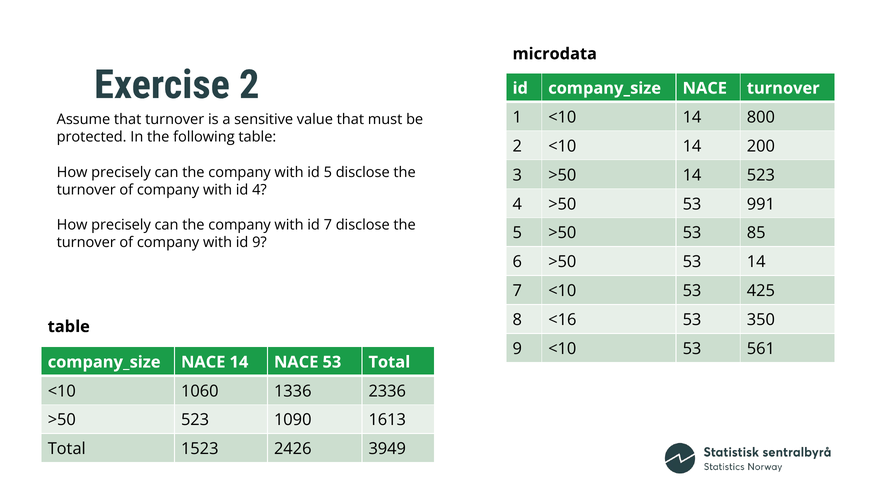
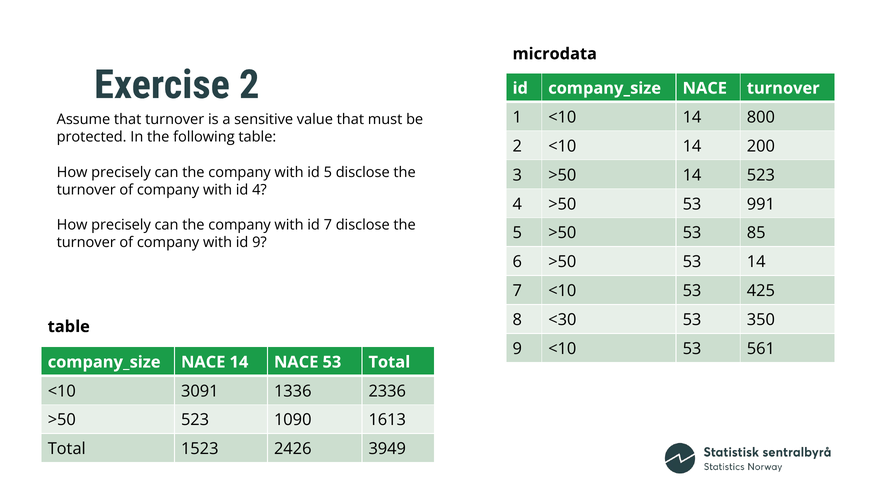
<16: <16 -> <30 (562, 320)
1060: 1060 -> 3091 (200, 391)
